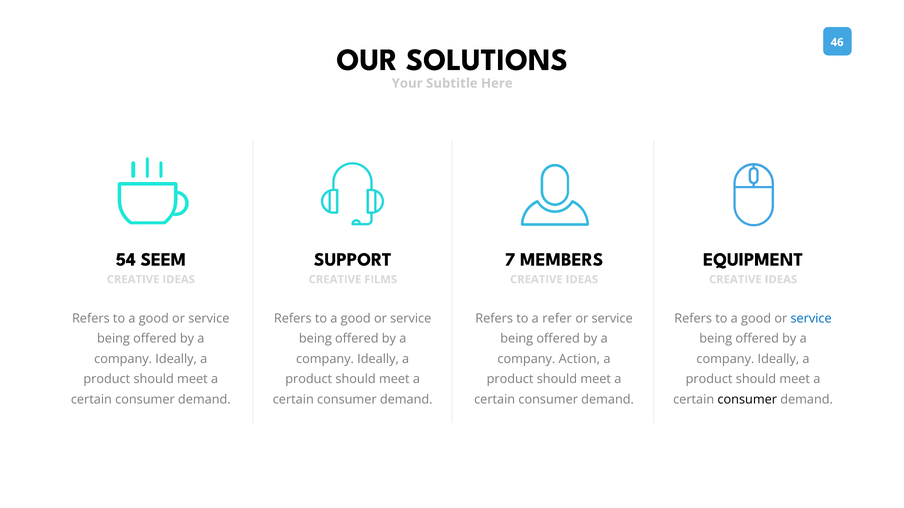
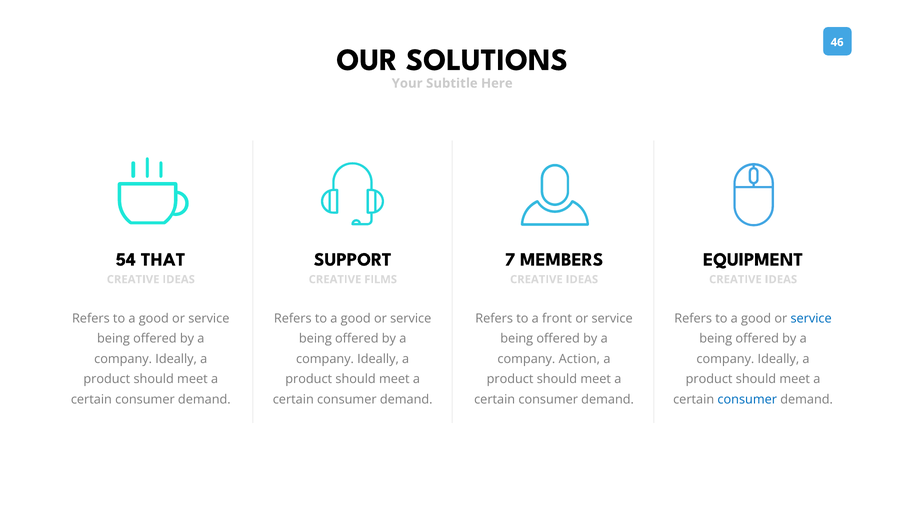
SEEM: SEEM -> THAT (163, 260)
refer: refer -> front (557, 319)
consumer colour: black -> blue (747, 400)
